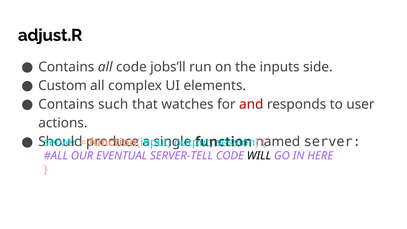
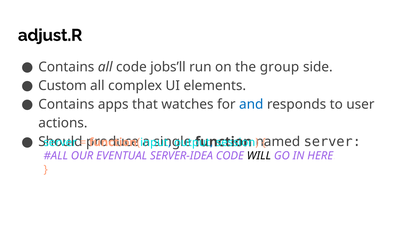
inputs: inputs -> group (280, 67)
such: such -> apps (113, 104)
and colour: red -> blue (251, 104)
SERVER-TELL: SERVER-TELL -> SERVER-IDEA (182, 156)
